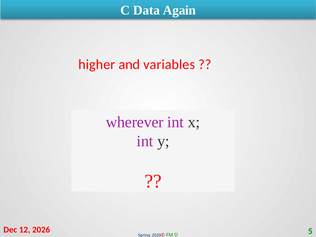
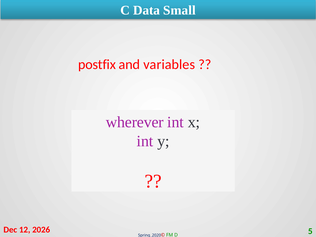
Again: Again -> Small (179, 10)
higher: higher -> postfix (97, 65)
